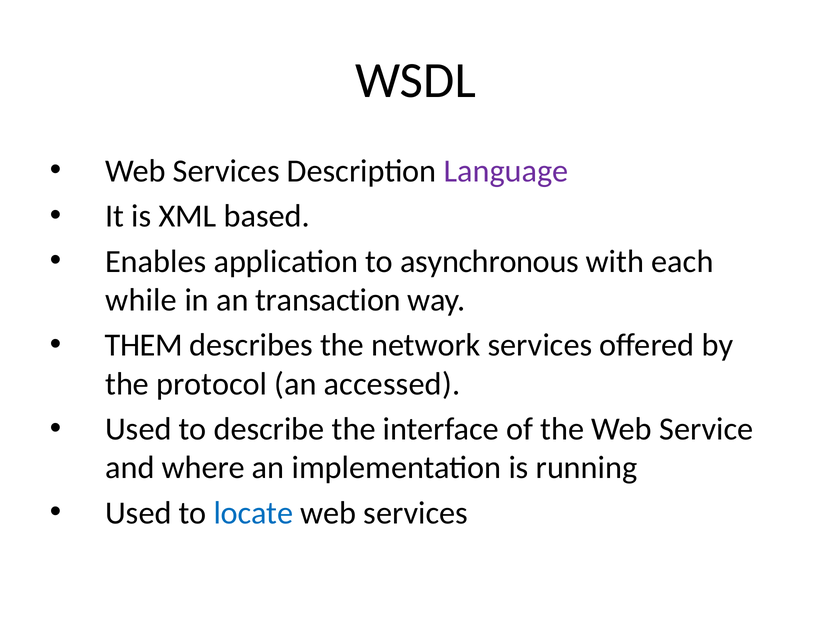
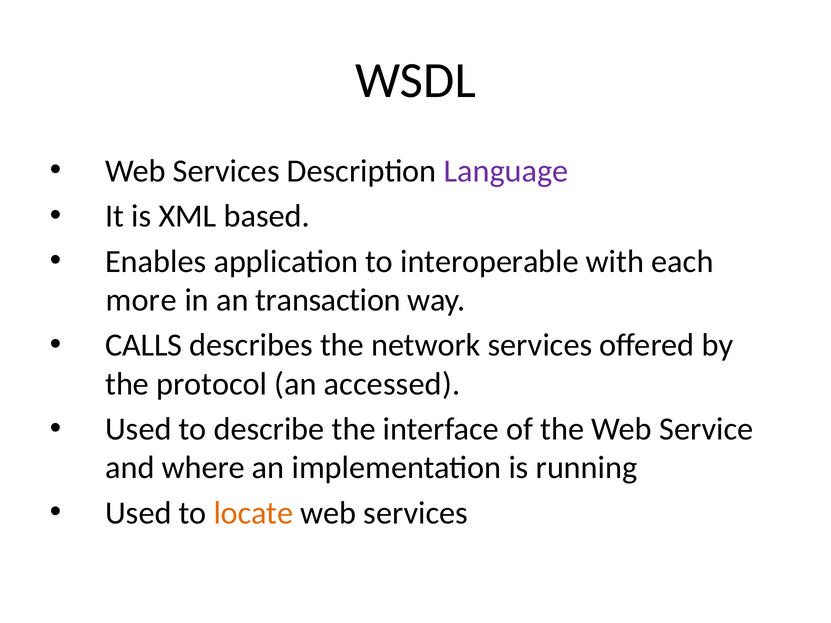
asynchronous: asynchronous -> interoperable (489, 262)
while: while -> more (141, 300)
THEM: THEM -> CALLS (144, 345)
locate colour: blue -> orange (253, 513)
